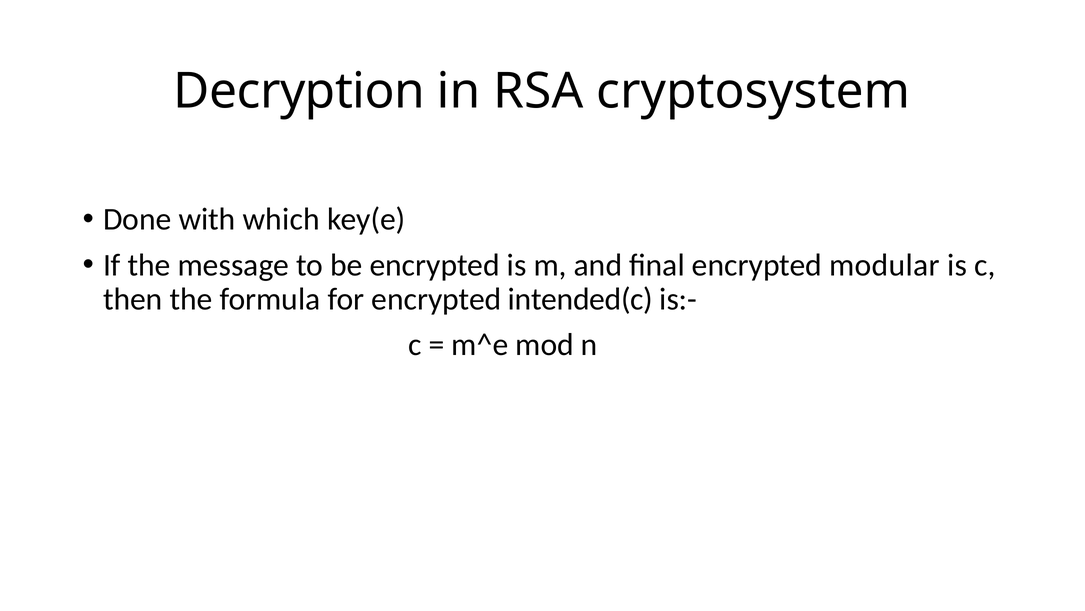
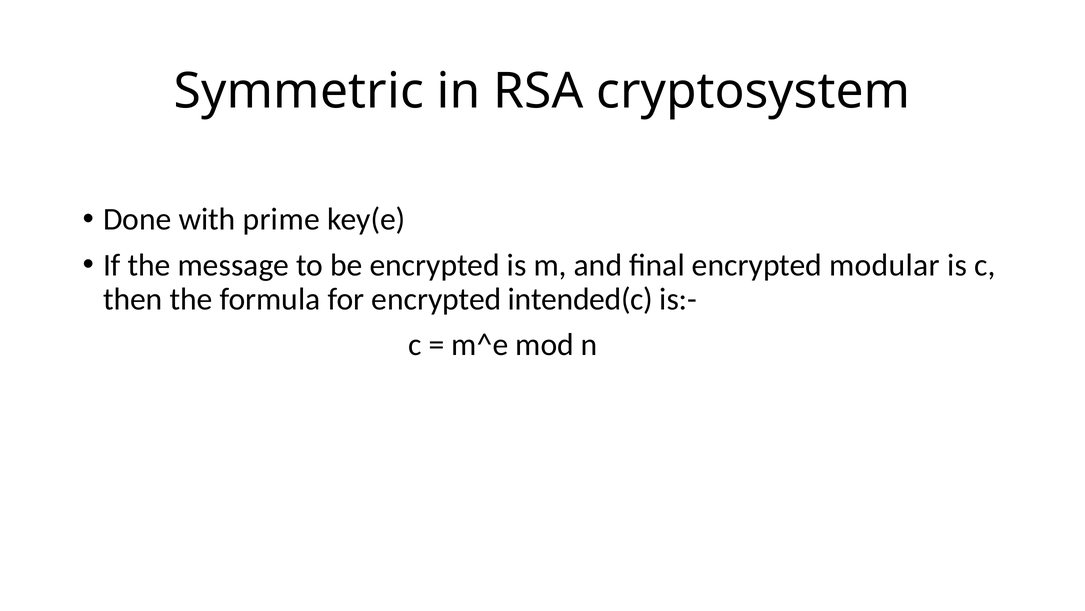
Decryption: Decryption -> Symmetric (299, 91)
which: which -> prime (281, 219)
